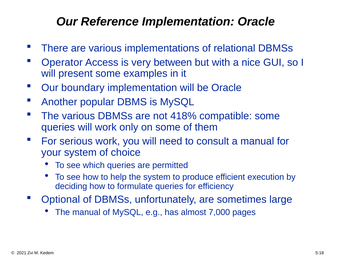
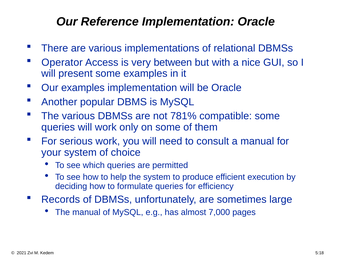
Our boundary: boundary -> examples (83, 88)
418%: 418% -> 781% (183, 116)
Optional: Optional -> Records (61, 199)
